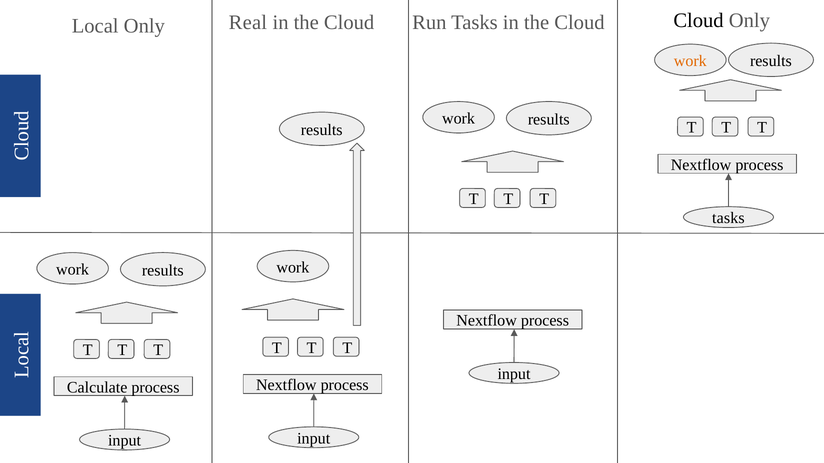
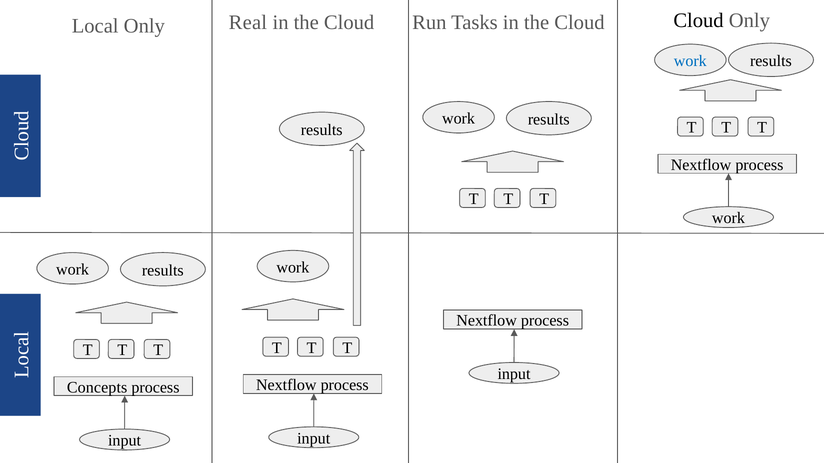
work colour: orange -> blue (690, 61)
tasks: tasks -> work (728, 218)
Calculate: Calculate -> Concepts (97, 388)
